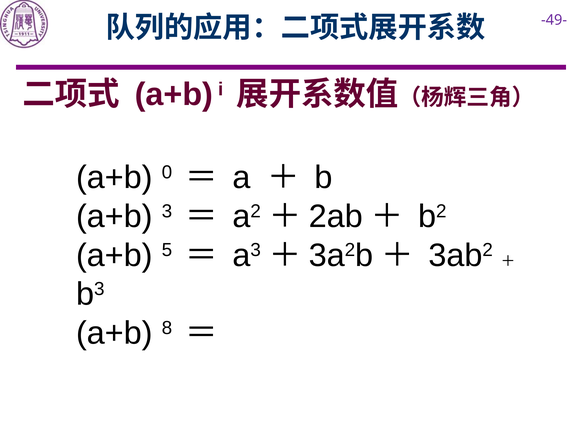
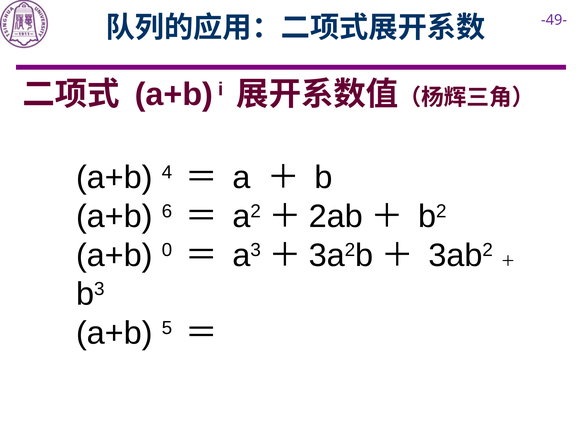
0: 0 -> 4 (167, 172)
3: 3 -> 6 (167, 211)
5: 5 -> 0 (167, 250)
8: 8 -> 5 (167, 328)
